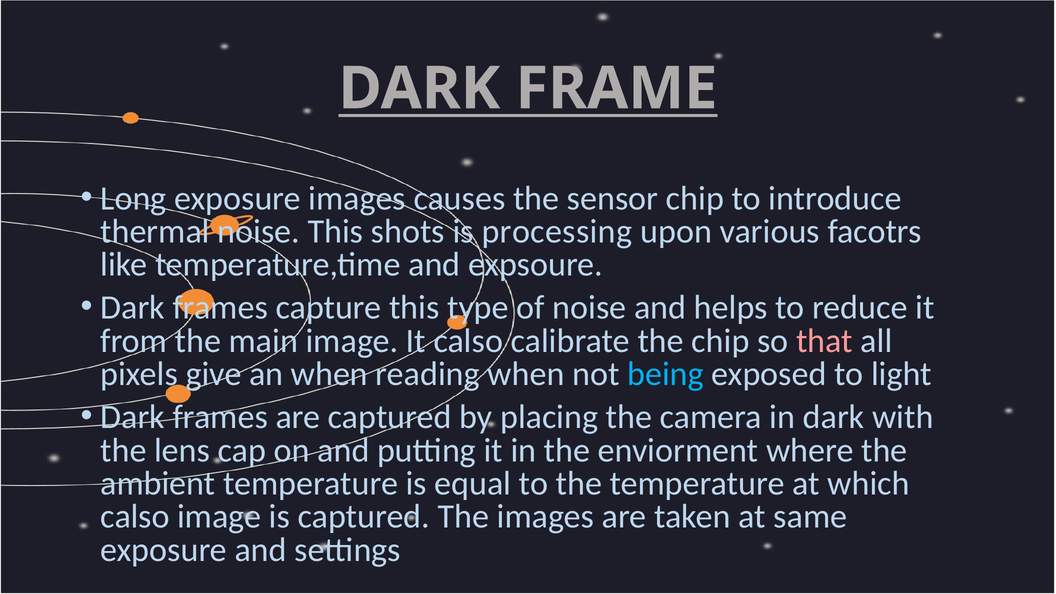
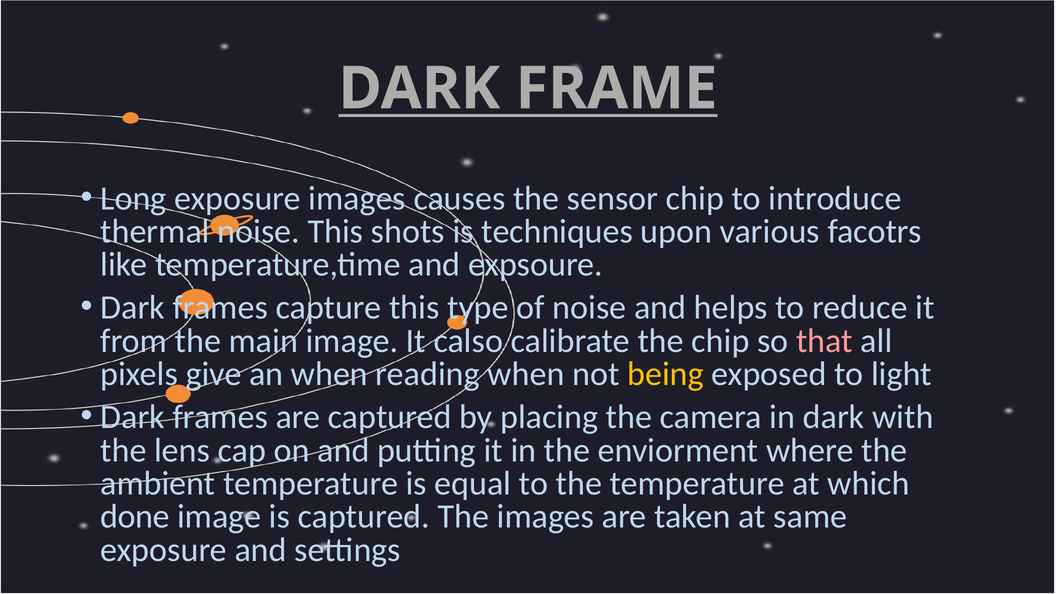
processing: processing -> techniques (557, 231)
being colour: light blue -> yellow (665, 374)
calso: calso -> done (135, 517)
